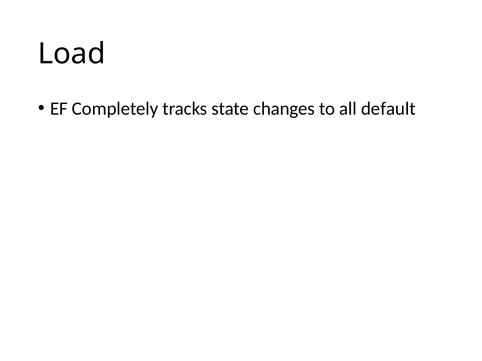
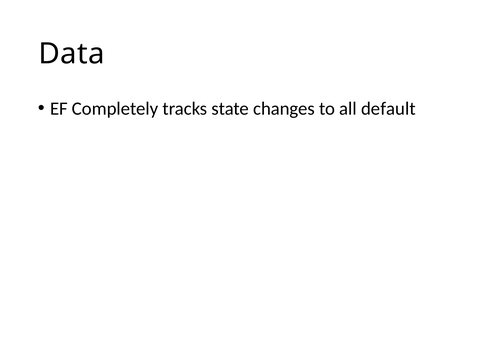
Load: Load -> Data (72, 54)
